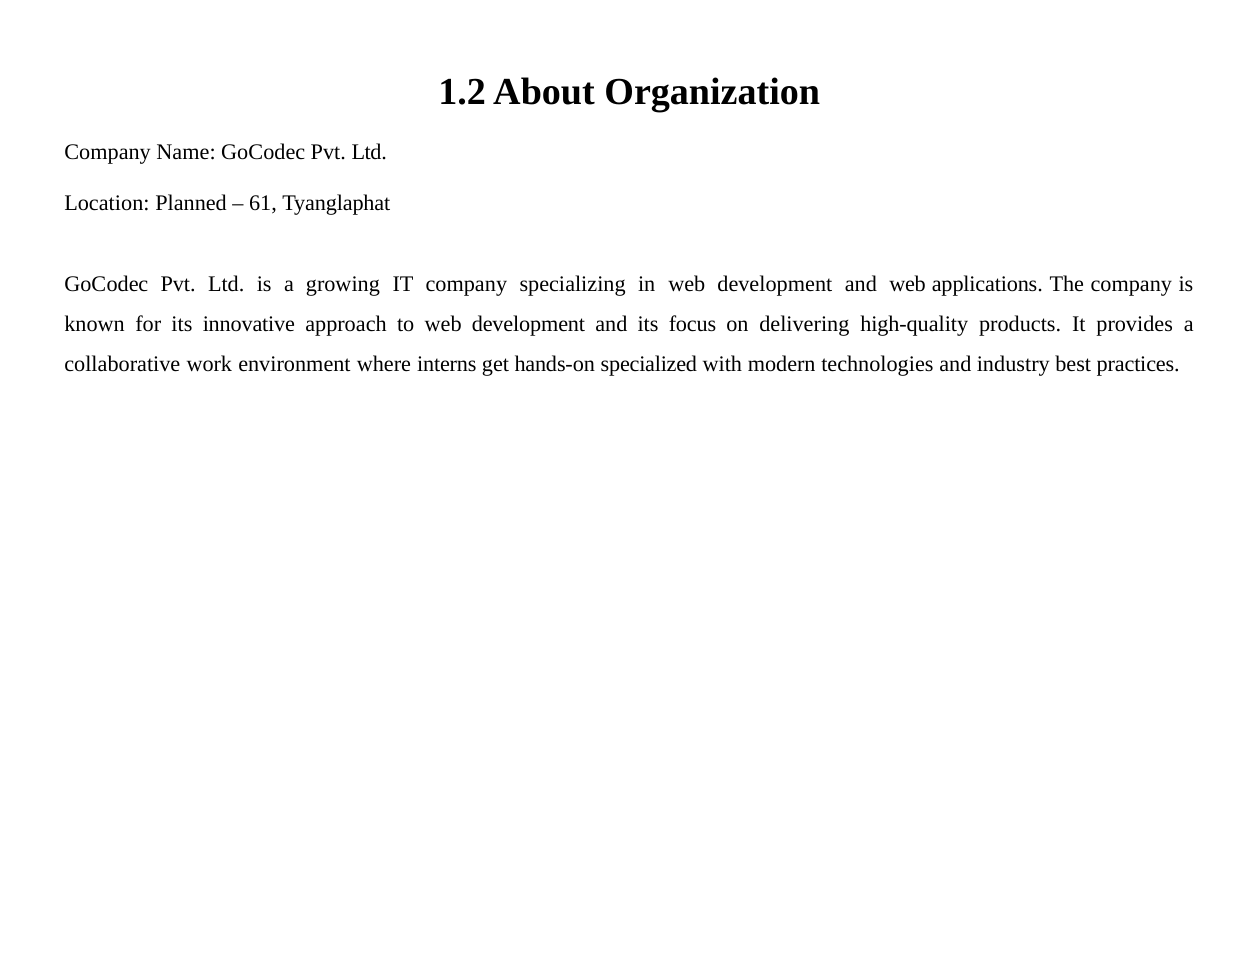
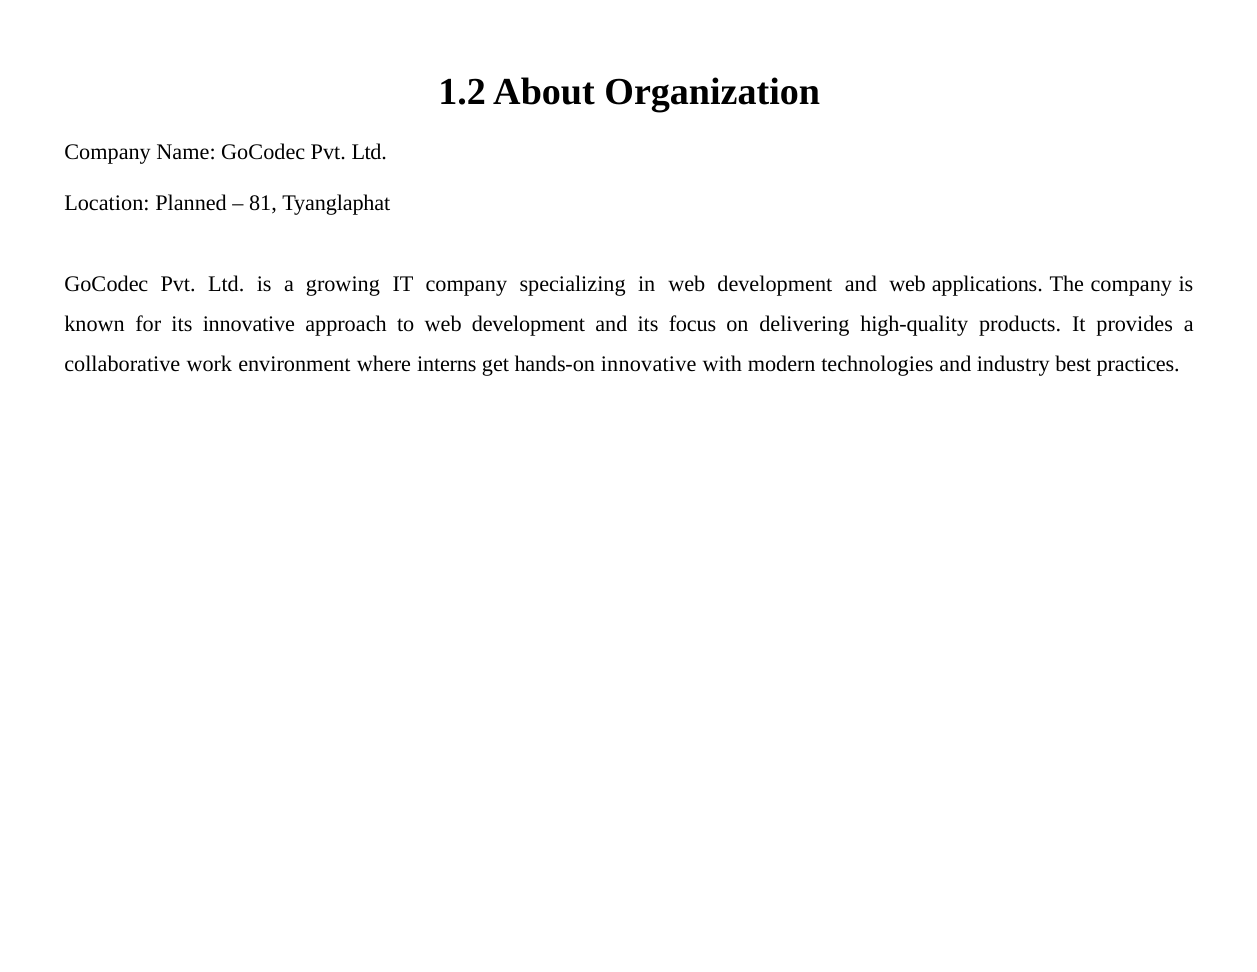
61: 61 -> 81 (263, 203)
hands-on specialized: specialized -> innovative (649, 364)
